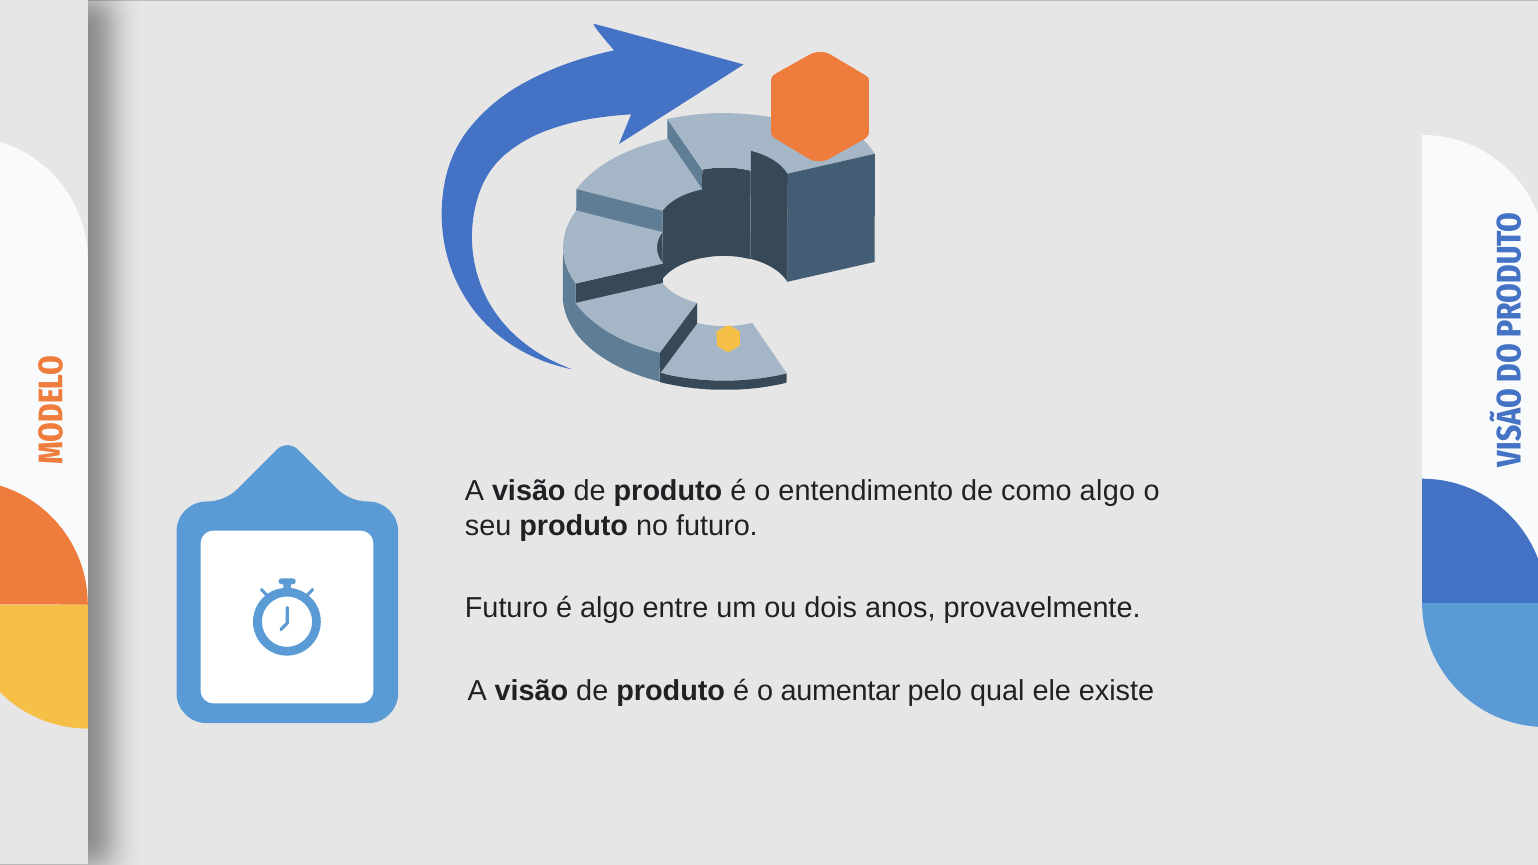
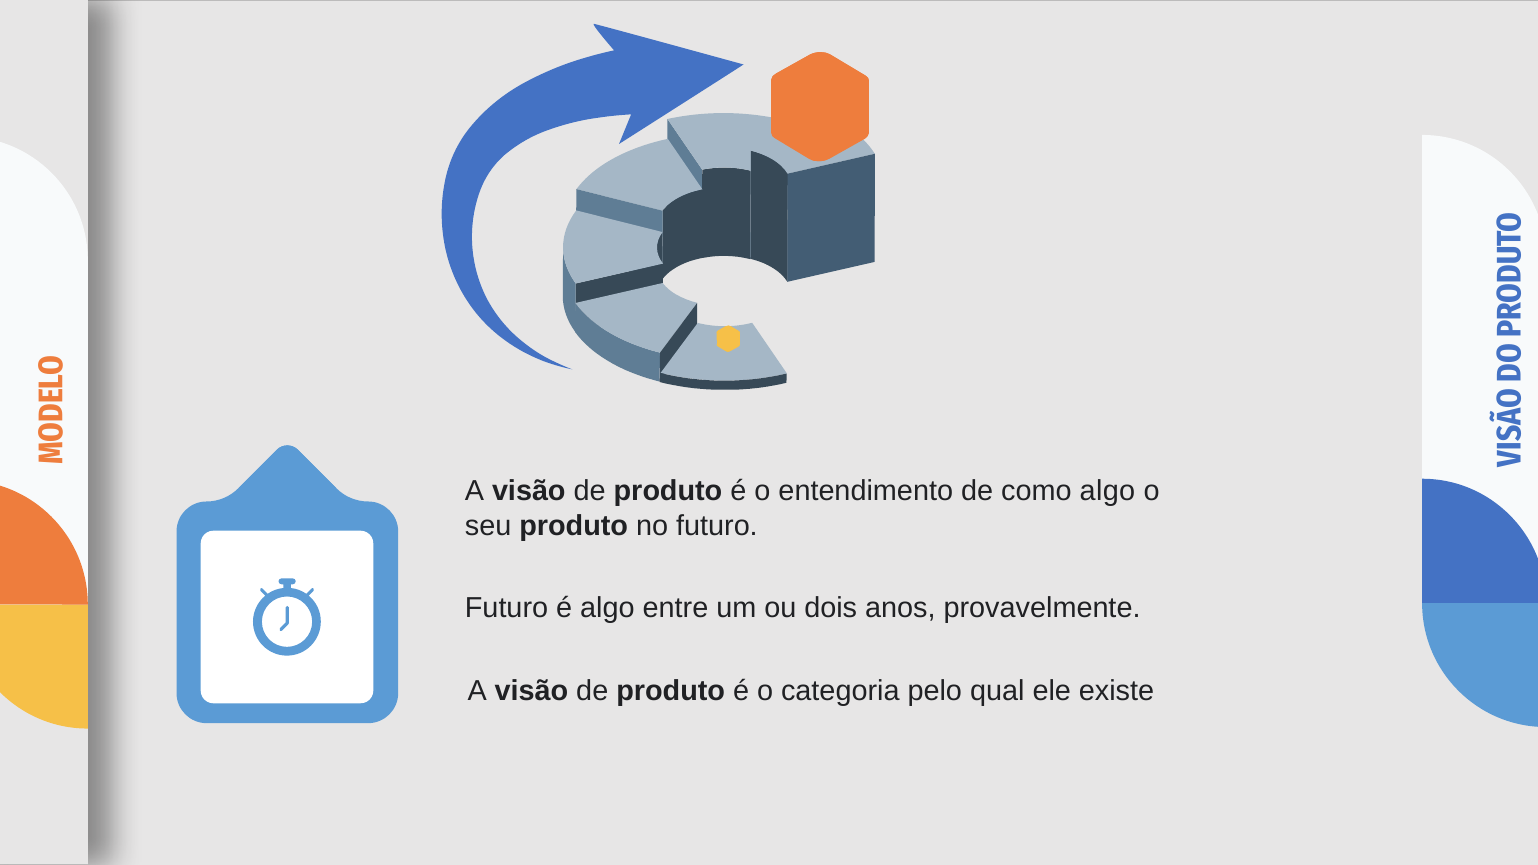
aumentar: aumentar -> categoria (840, 691)
